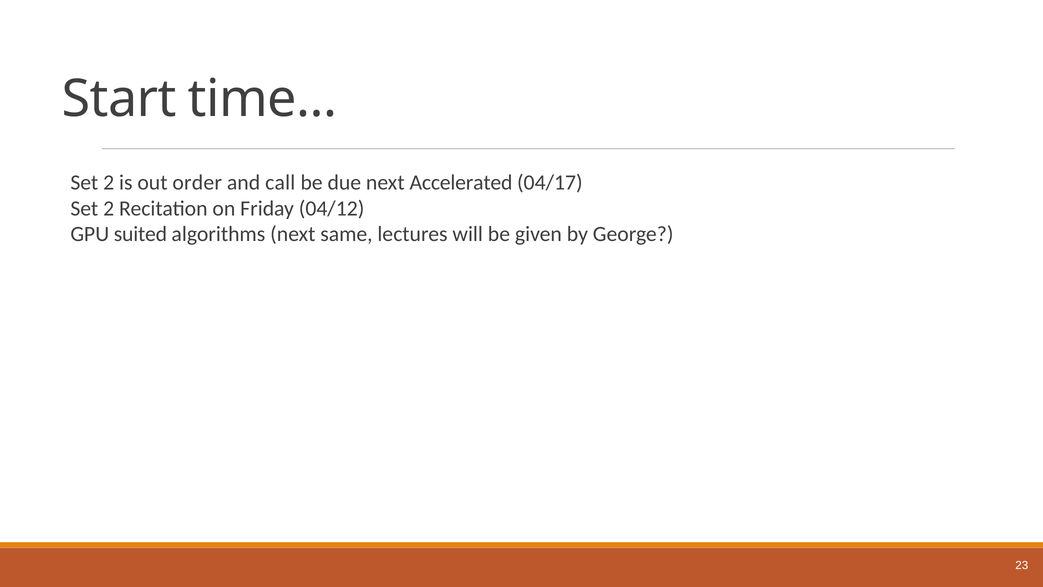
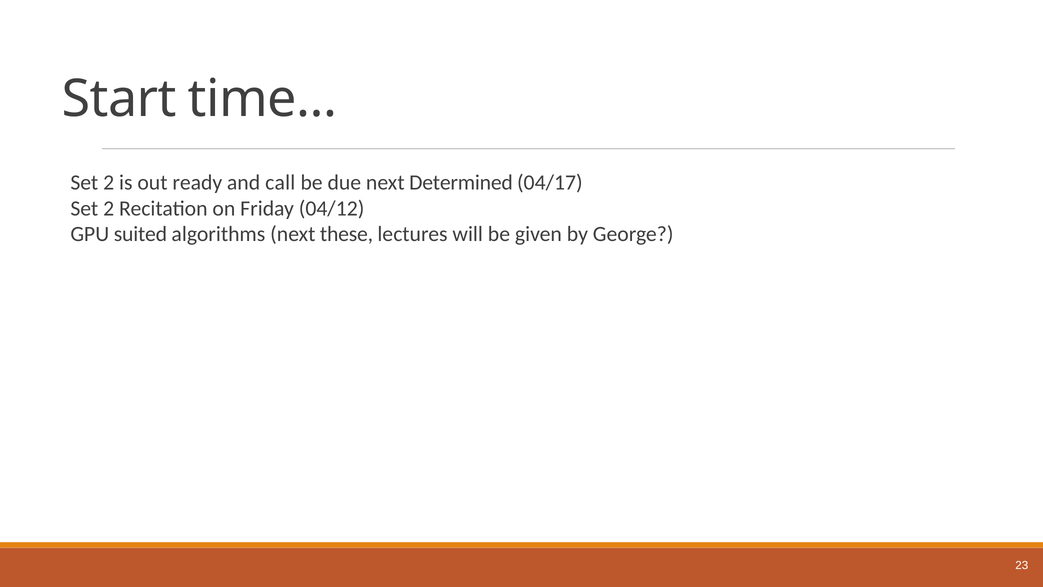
order: order -> ready (197, 183)
Accelerated: Accelerated -> Determined (461, 183)
same: same -> these (347, 234)
